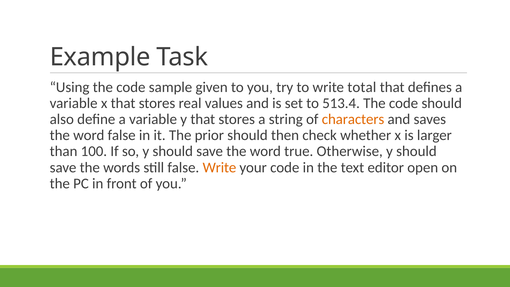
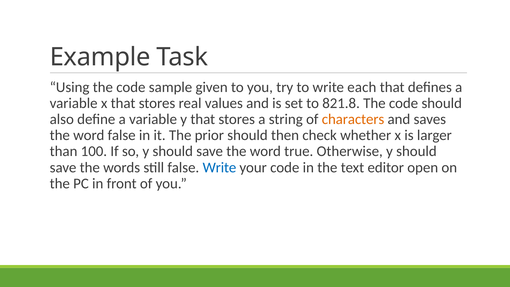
total: total -> each (362, 87)
513.4: 513.4 -> 821.8 (341, 103)
Write colour: orange -> blue (219, 167)
